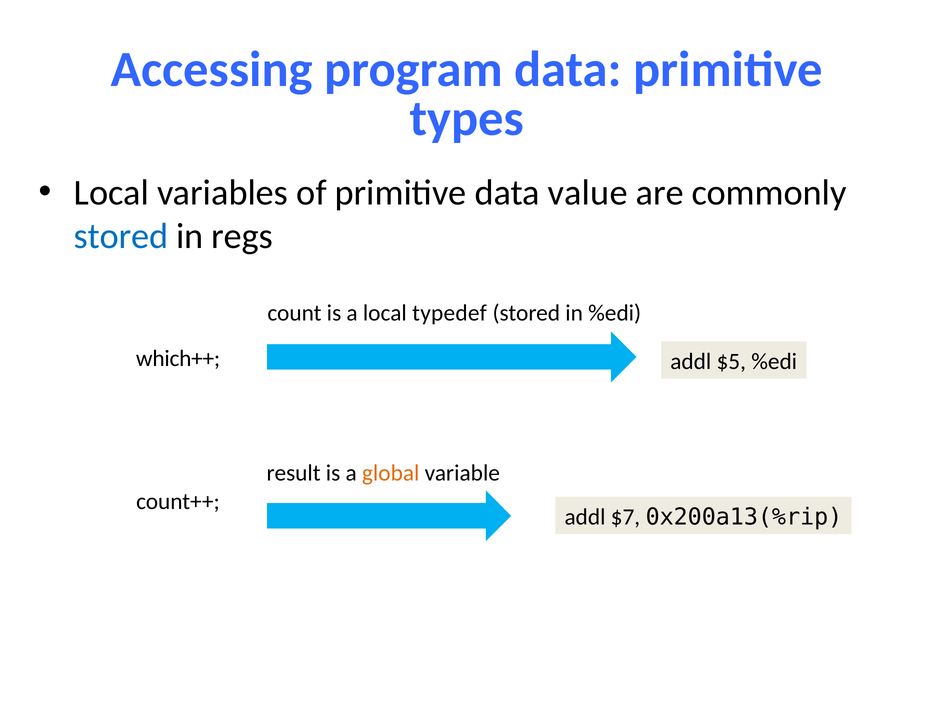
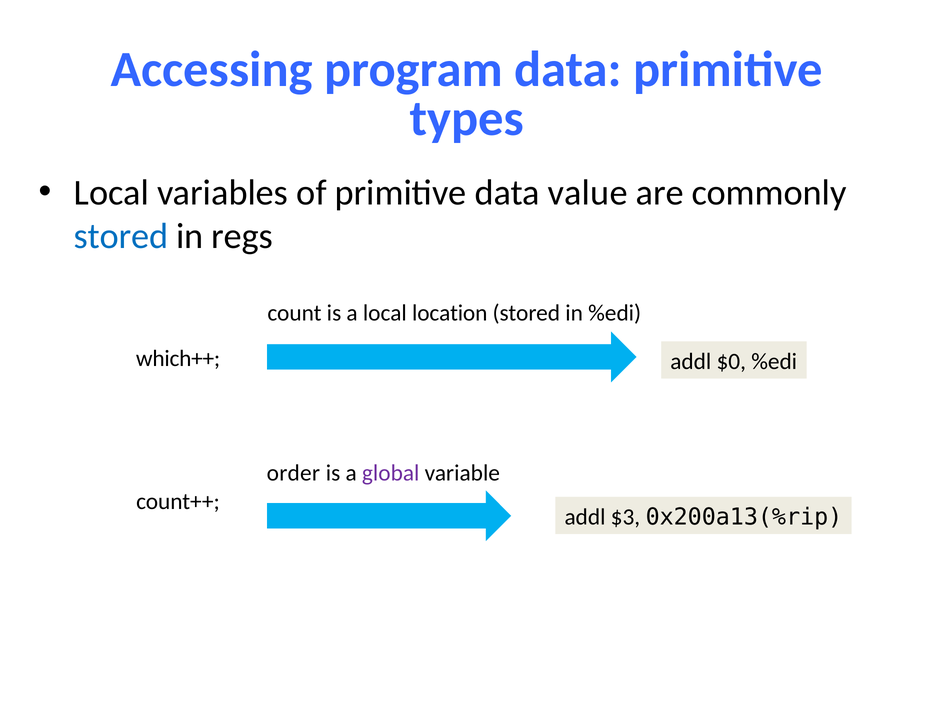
typedef: typedef -> location (450, 313)
$5: $5 -> $0 (731, 361)
result: result -> order (293, 473)
global colour: orange -> purple (391, 473)
$7: $7 -> $3 (625, 517)
